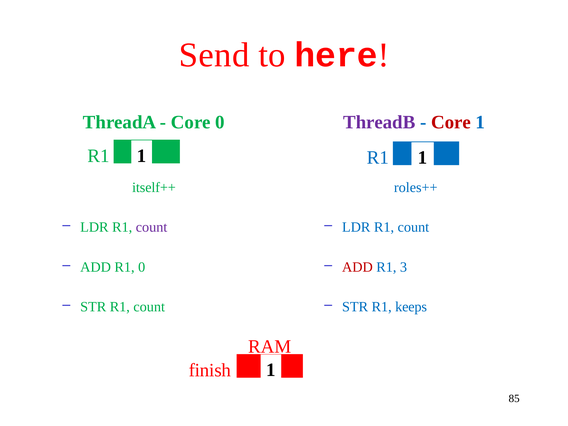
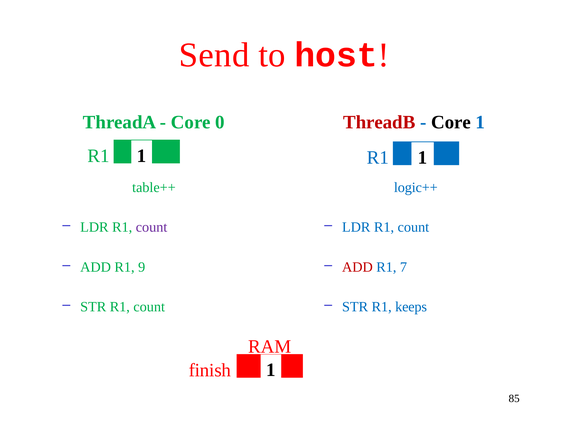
here: here -> host (336, 55)
ThreadB colour: purple -> red (379, 122)
Core colour: red -> black (451, 122)
itself++: itself++ -> table++ (154, 187)
roles++: roles++ -> logic++ (416, 187)
R1 0: 0 -> 9 (142, 267)
3: 3 -> 7 (404, 267)
